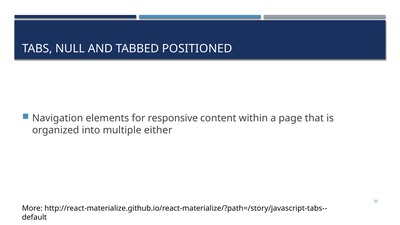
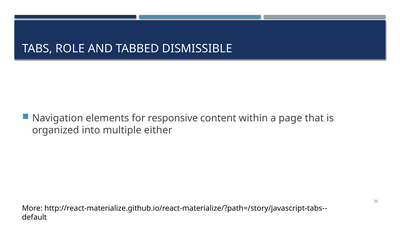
NULL: NULL -> ROLE (70, 49)
POSITIONED: POSITIONED -> DISMISSIBLE (197, 49)
